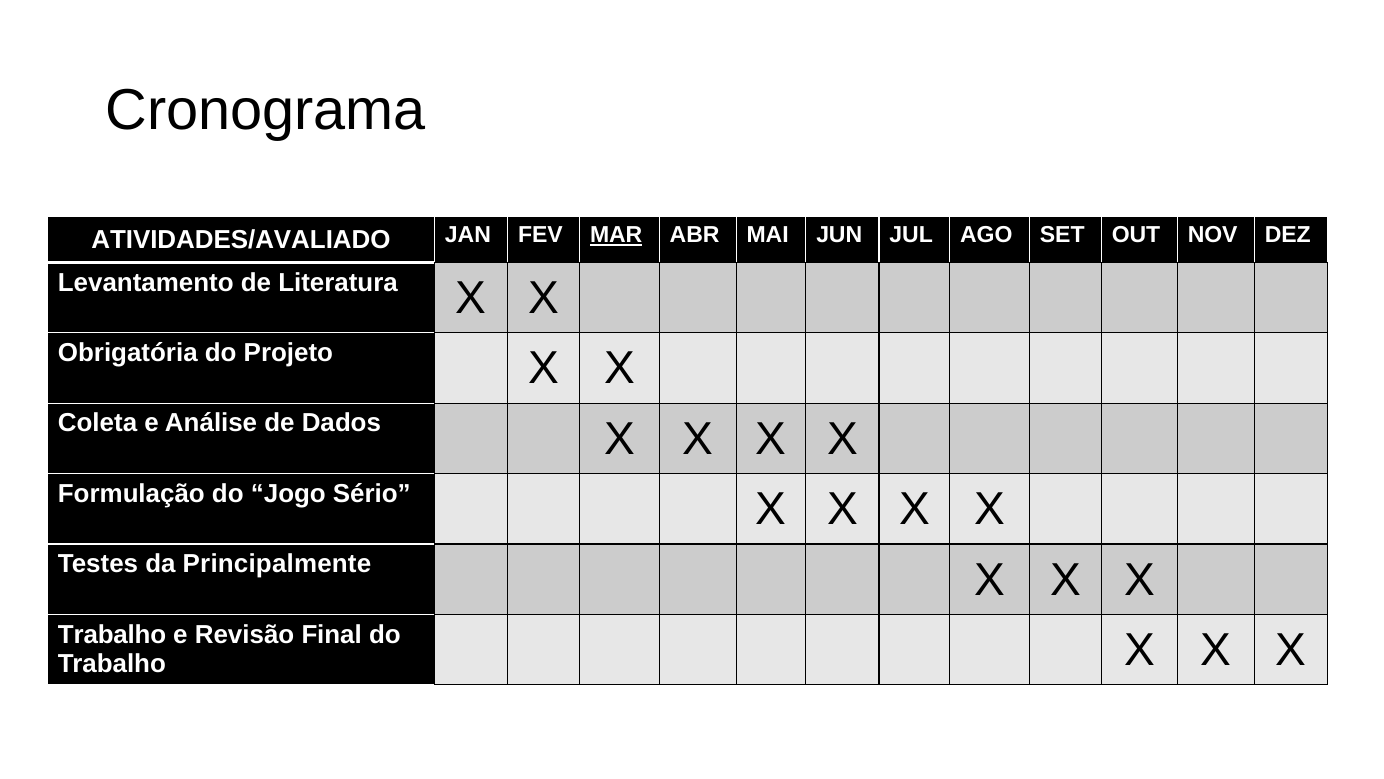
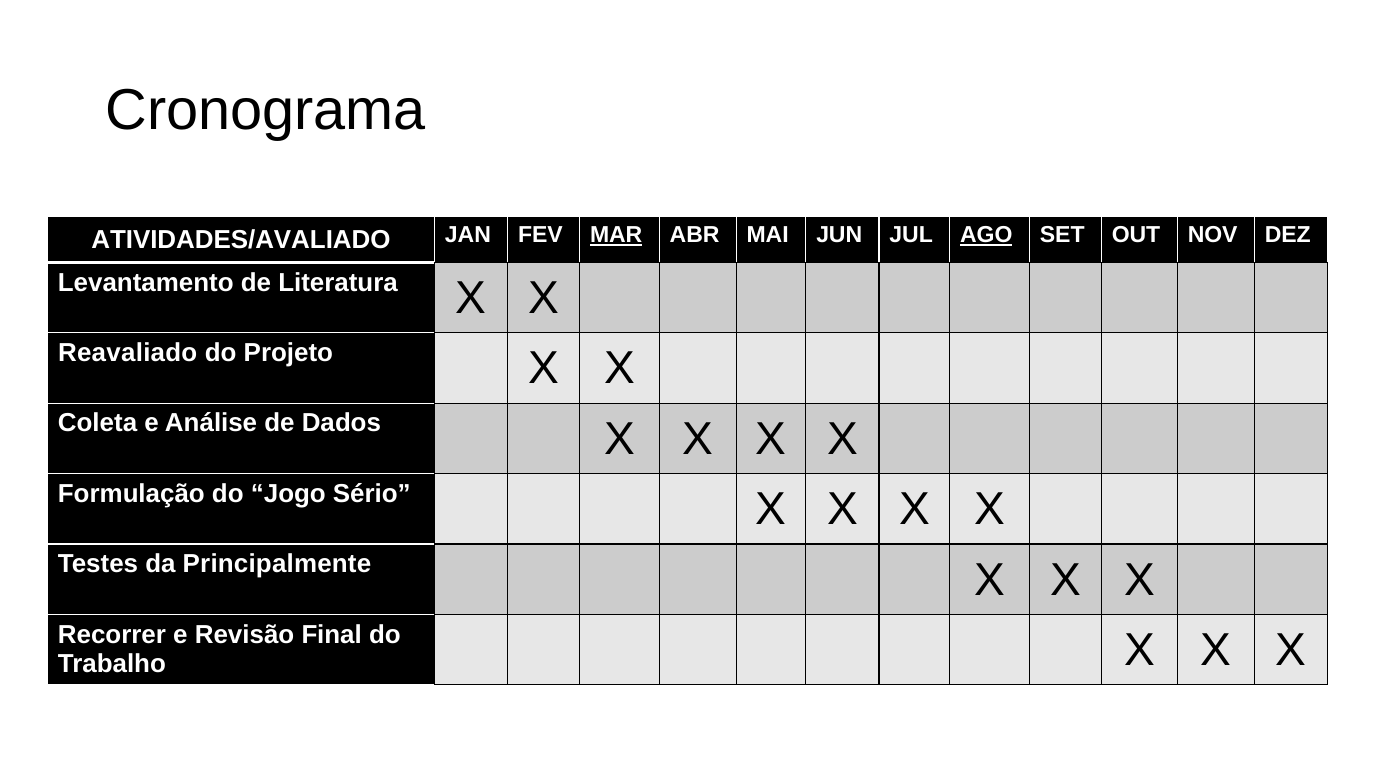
AGO underline: none -> present (986, 235)
Obrigatória: Obrigatória -> Reavaliado (128, 353)
Trabalho: Trabalho -> Recorrer (112, 634)
